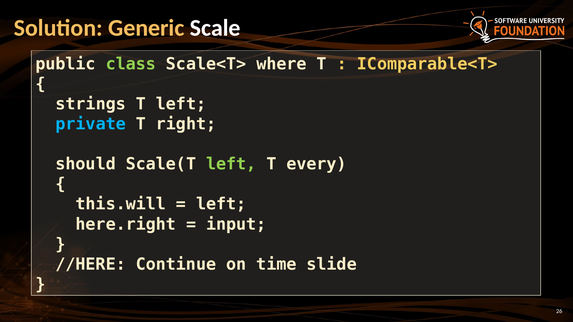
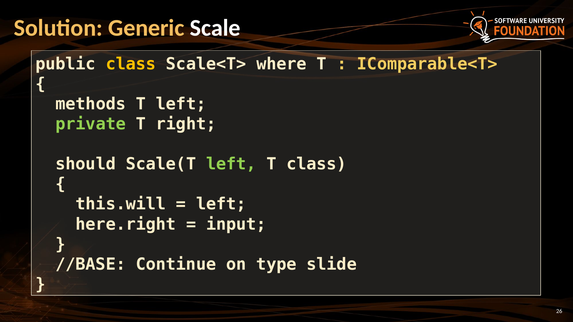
class colour: light green -> yellow (131, 64)
strings: strings -> methods (91, 104)
private colour: light blue -> light green (91, 124)
T every: every -> class (317, 164)
//HERE: //HERE -> //BASE (91, 265)
time: time -> type (276, 265)
